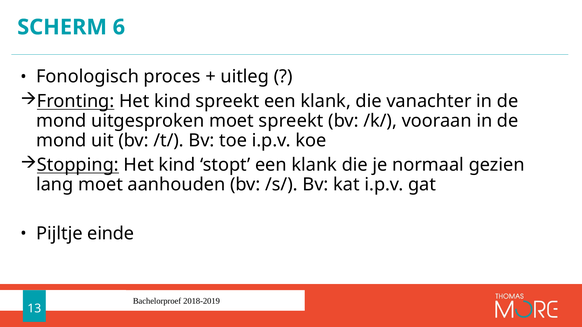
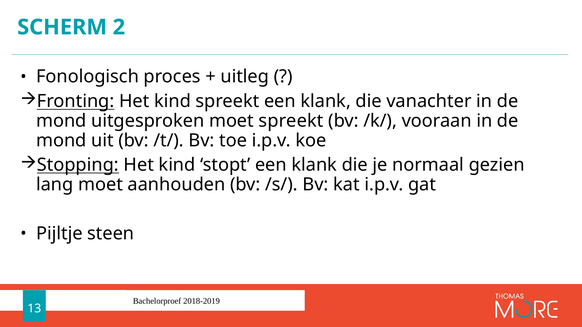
6: 6 -> 2 (119, 27)
einde: einde -> steen (111, 234)
